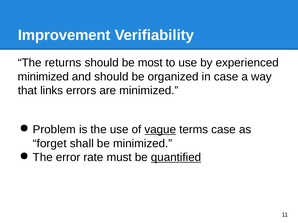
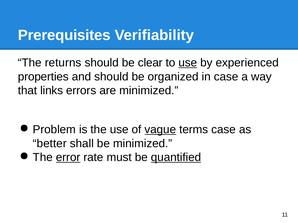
Improvement: Improvement -> Prerequisites (64, 35)
most: most -> clear (150, 63)
use underline: none -> present (188, 63)
minimized: minimized -> properties (43, 77)
forget: forget -> better (50, 144)
error underline: none -> present (68, 158)
